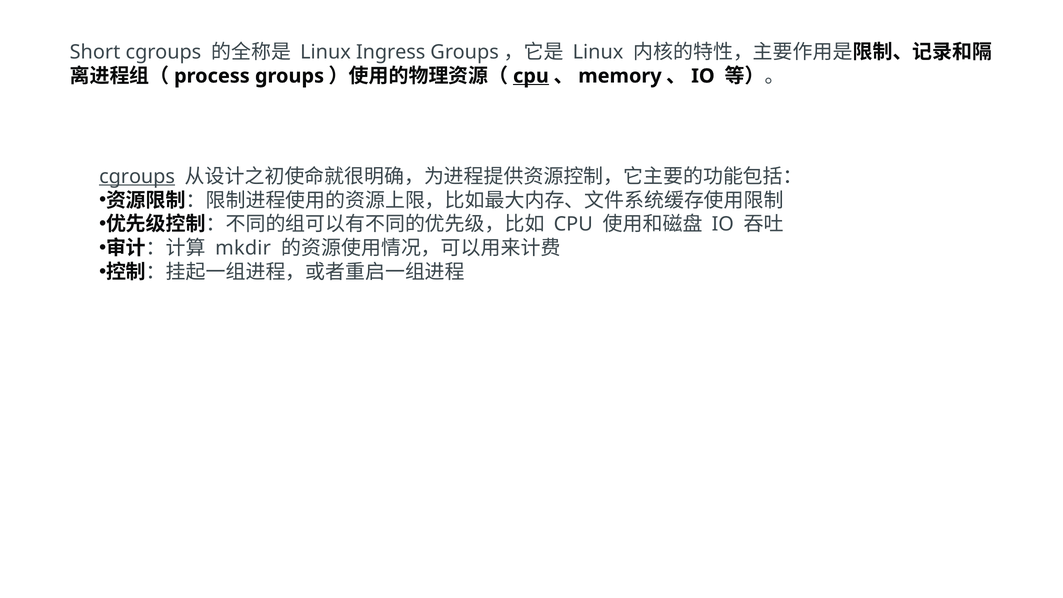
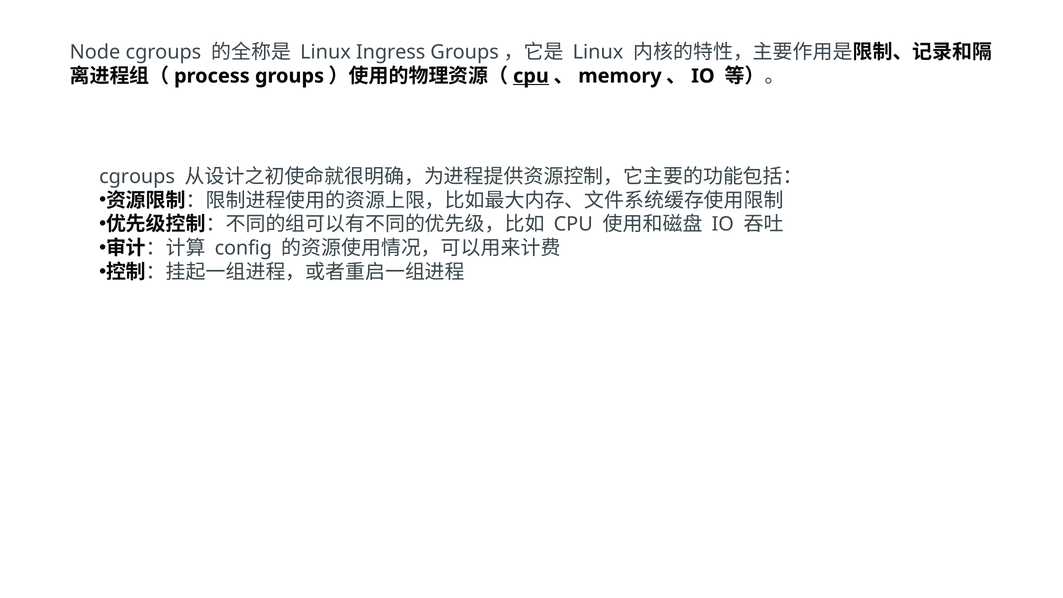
Short: Short -> Node (95, 52)
cgroups underline: present -> none (137, 177)
mkdir: mkdir -> config (243, 248)
